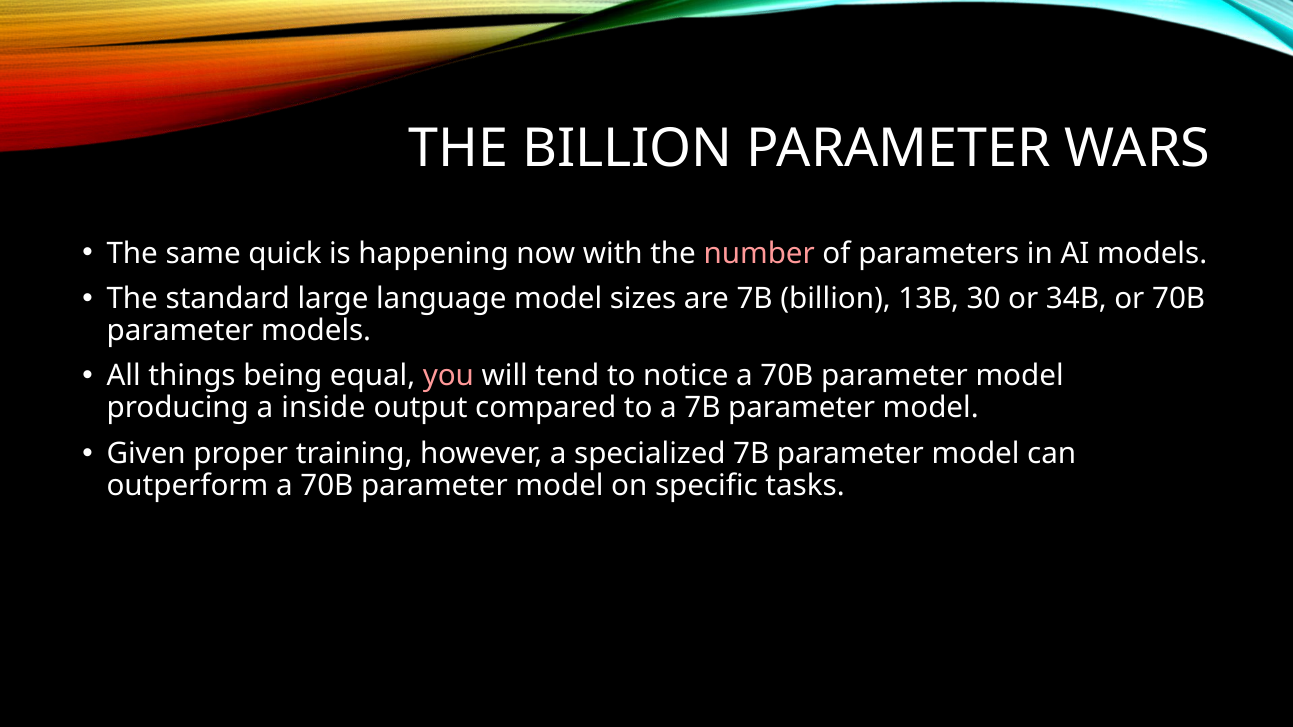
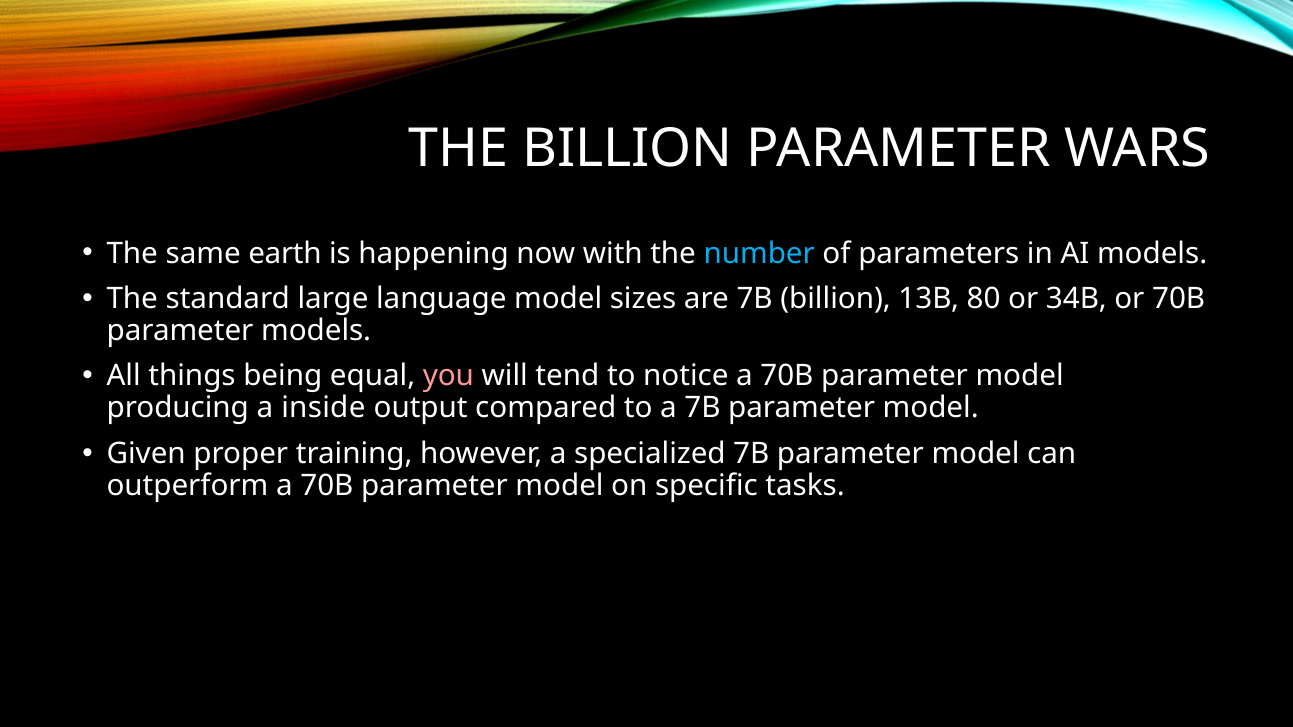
quick: quick -> earth (285, 253)
number colour: pink -> light blue (759, 253)
30: 30 -> 80 (984, 299)
